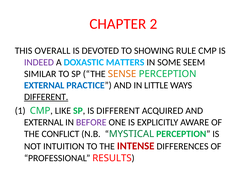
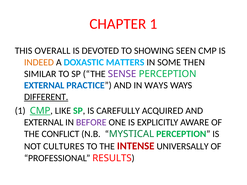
CHAPTER 2: 2 -> 1 (154, 24)
RULE: RULE -> SEEN (186, 51)
INDEED colour: purple -> orange (39, 62)
SEEM: SEEM -> THEN (194, 62)
SENSE colour: orange -> purple (122, 74)
IN LITTLE: LITTLE -> WAYS (156, 85)
CMP underline: none -> present (40, 111)
IS DIFFERENT: DIFFERENT -> CAREFULLY (118, 111)
INTUITION: INTUITION -> CULTURES (64, 147)
DIFFERENCES: DIFFERENCES -> UNIVERSALLY (183, 147)
